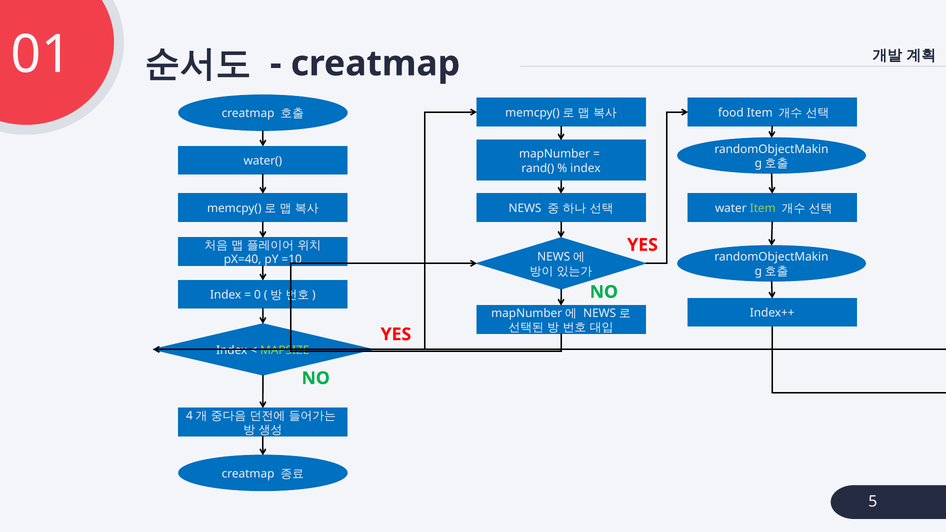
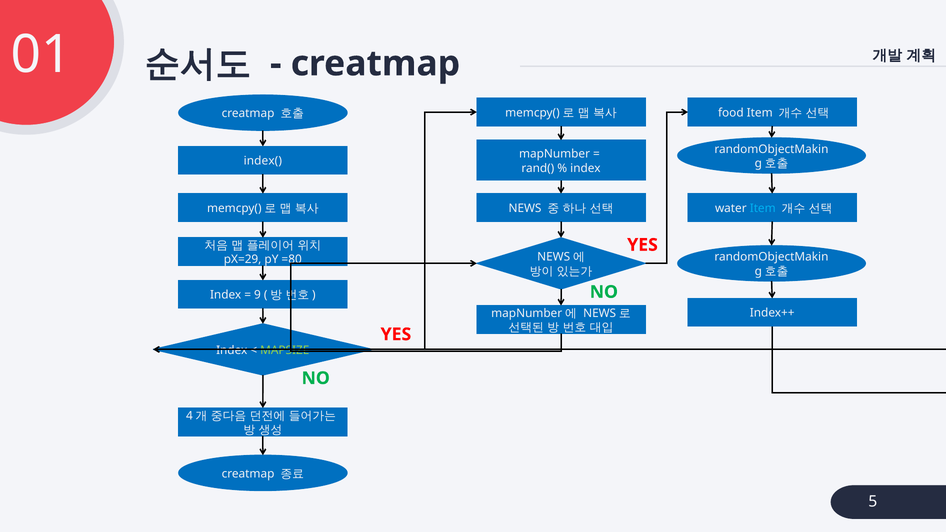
water(: water( -> index( (263, 161)
Item colour: light green -> light blue (763, 208)
pX=40: pX=40 -> pX=29 (243, 260)
=10: =10 -> =80 (292, 260)
0: 0 -> 9 (258, 295)
